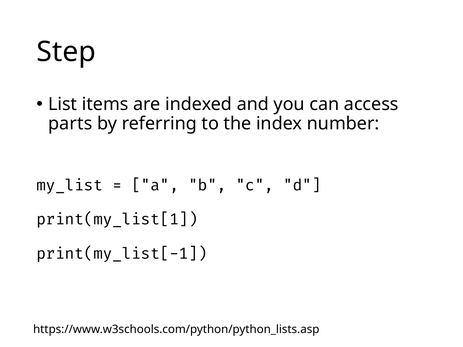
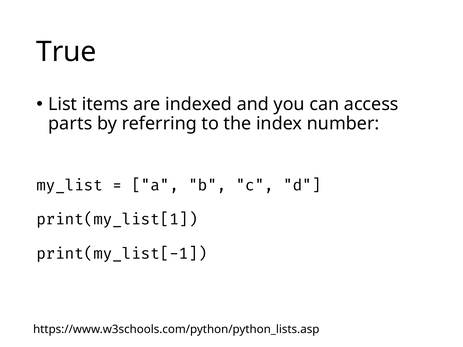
Step: Step -> True (66, 52)
